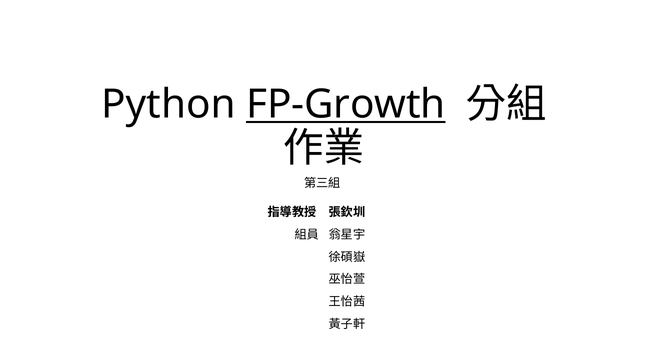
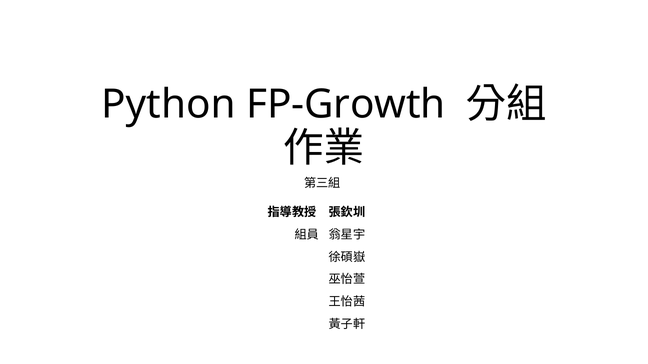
FP-Growth underline: present -> none (346, 105)
